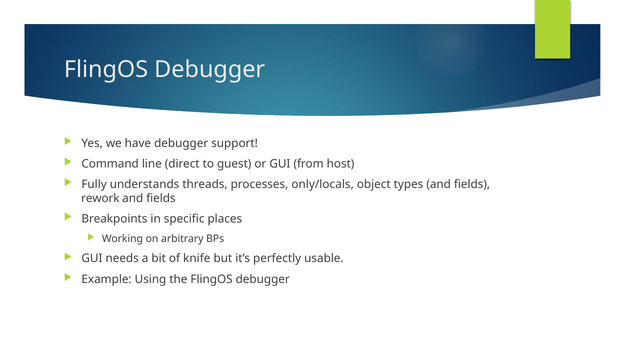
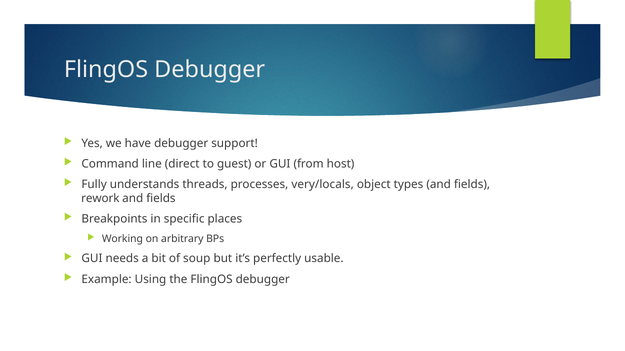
only/locals: only/locals -> very/locals (323, 185)
knife: knife -> soup (197, 259)
